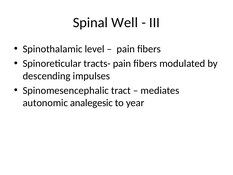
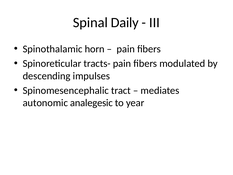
Well: Well -> Daily (125, 23)
level: level -> horn (95, 49)
